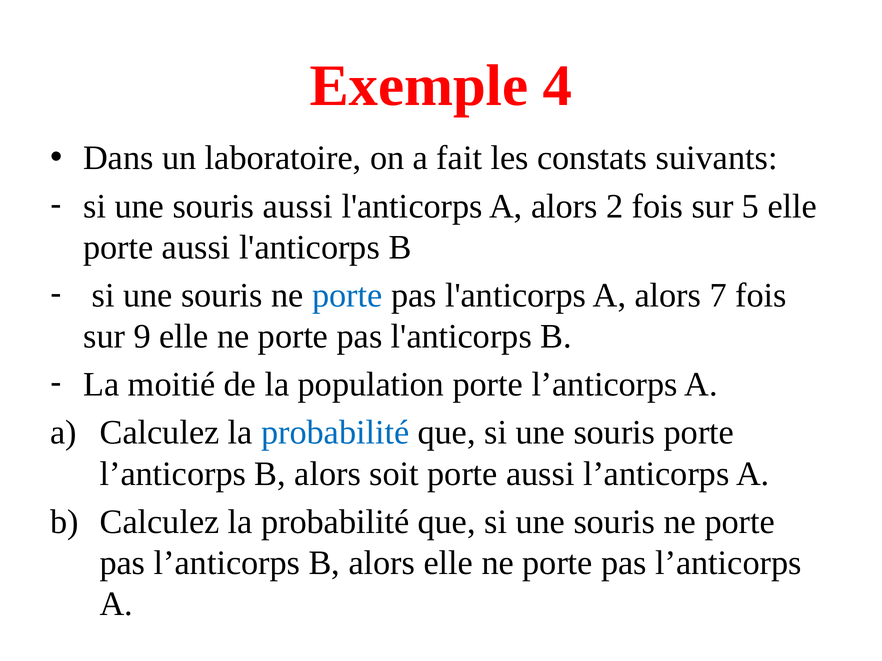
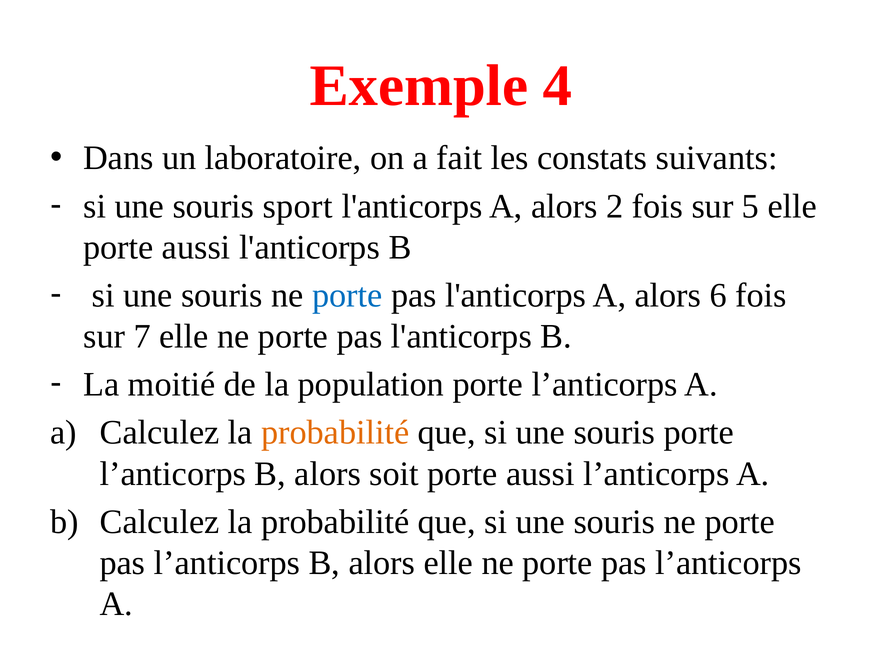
souris aussi: aussi -> sport (298, 206)
7: 7 -> 6 (718, 296)
9: 9 -> 7 (142, 337)
probabilité colour: blue -> orange (335, 433)
